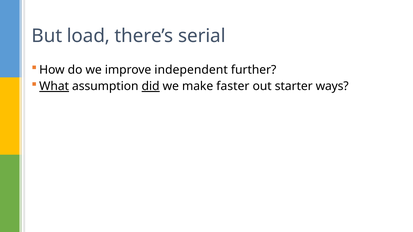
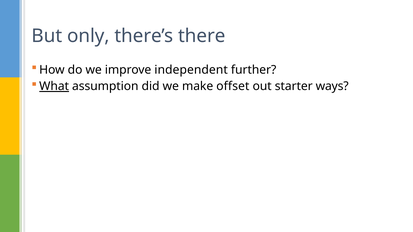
load: load -> only (88, 36)
serial: serial -> there (202, 36)
did underline: present -> none (151, 86)
faster: faster -> offset (233, 86)
